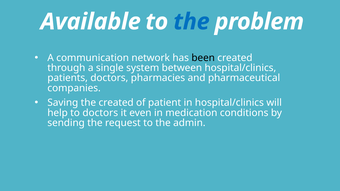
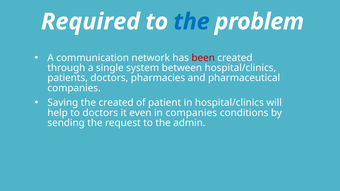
Available: Available -> Required (91, 22)
been colour: black -> red (203, 58)
in medication: medication -> companies (191, 113)
